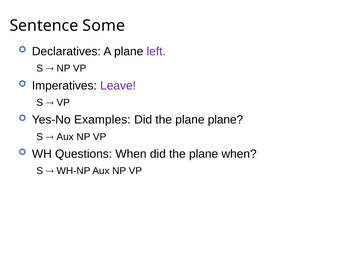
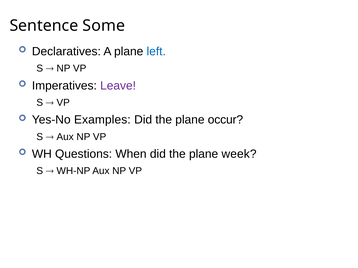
left colour: purple -> blue (156, 52)
plane plane: plane -> occur (225, 120)
plane when: when -> week (239, 154)
